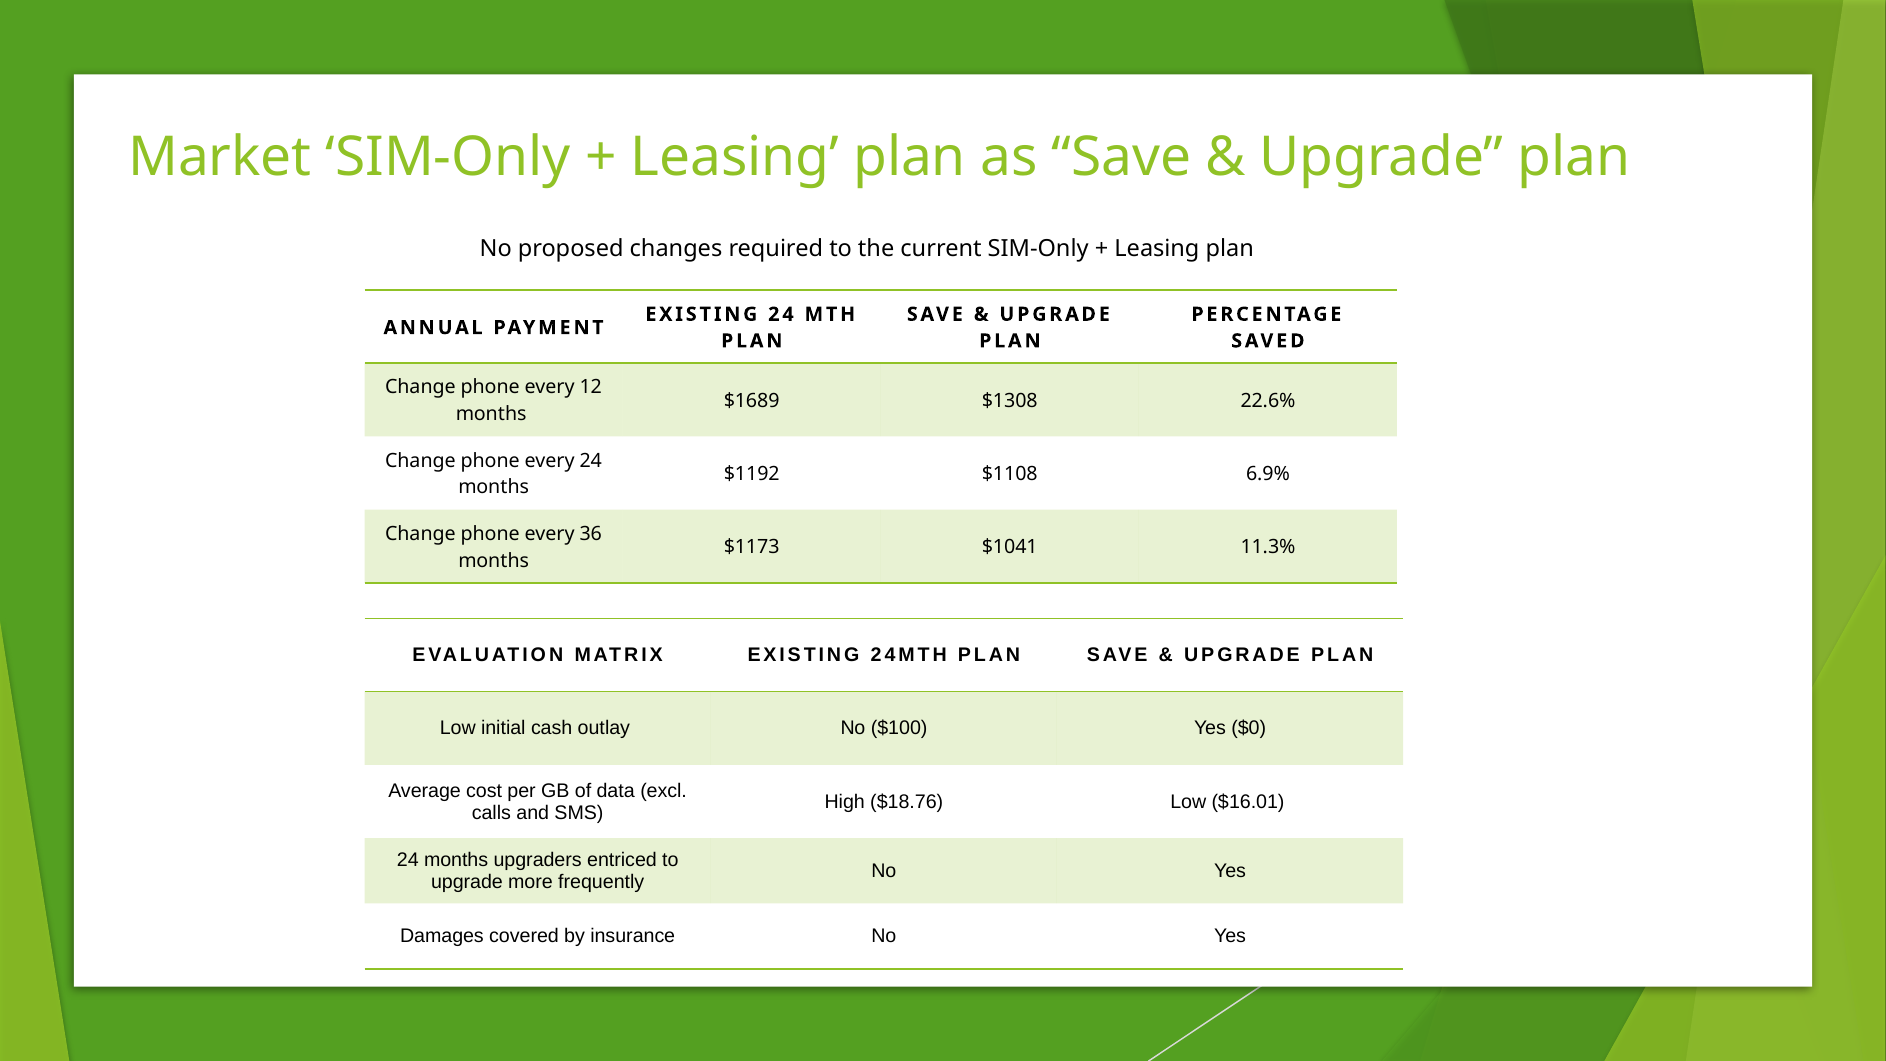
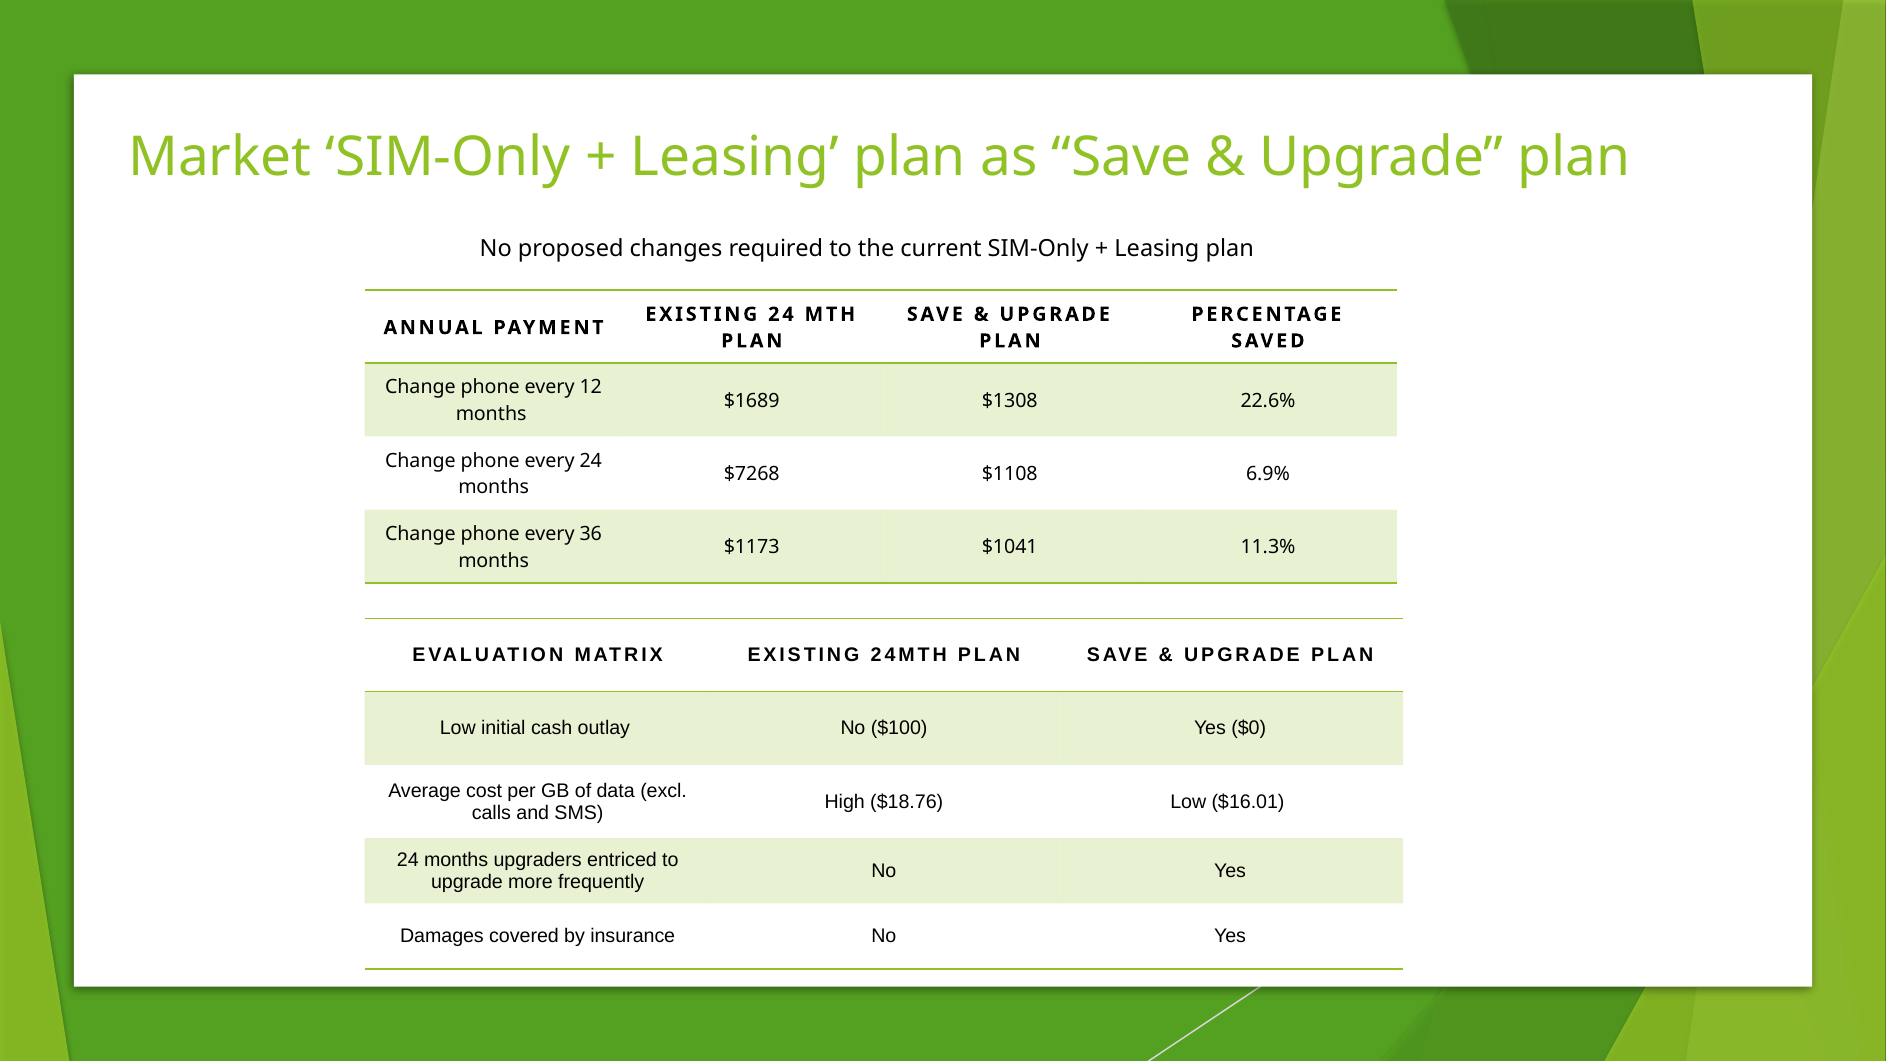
$1192: $1192 -> $7268 (752, 474)
